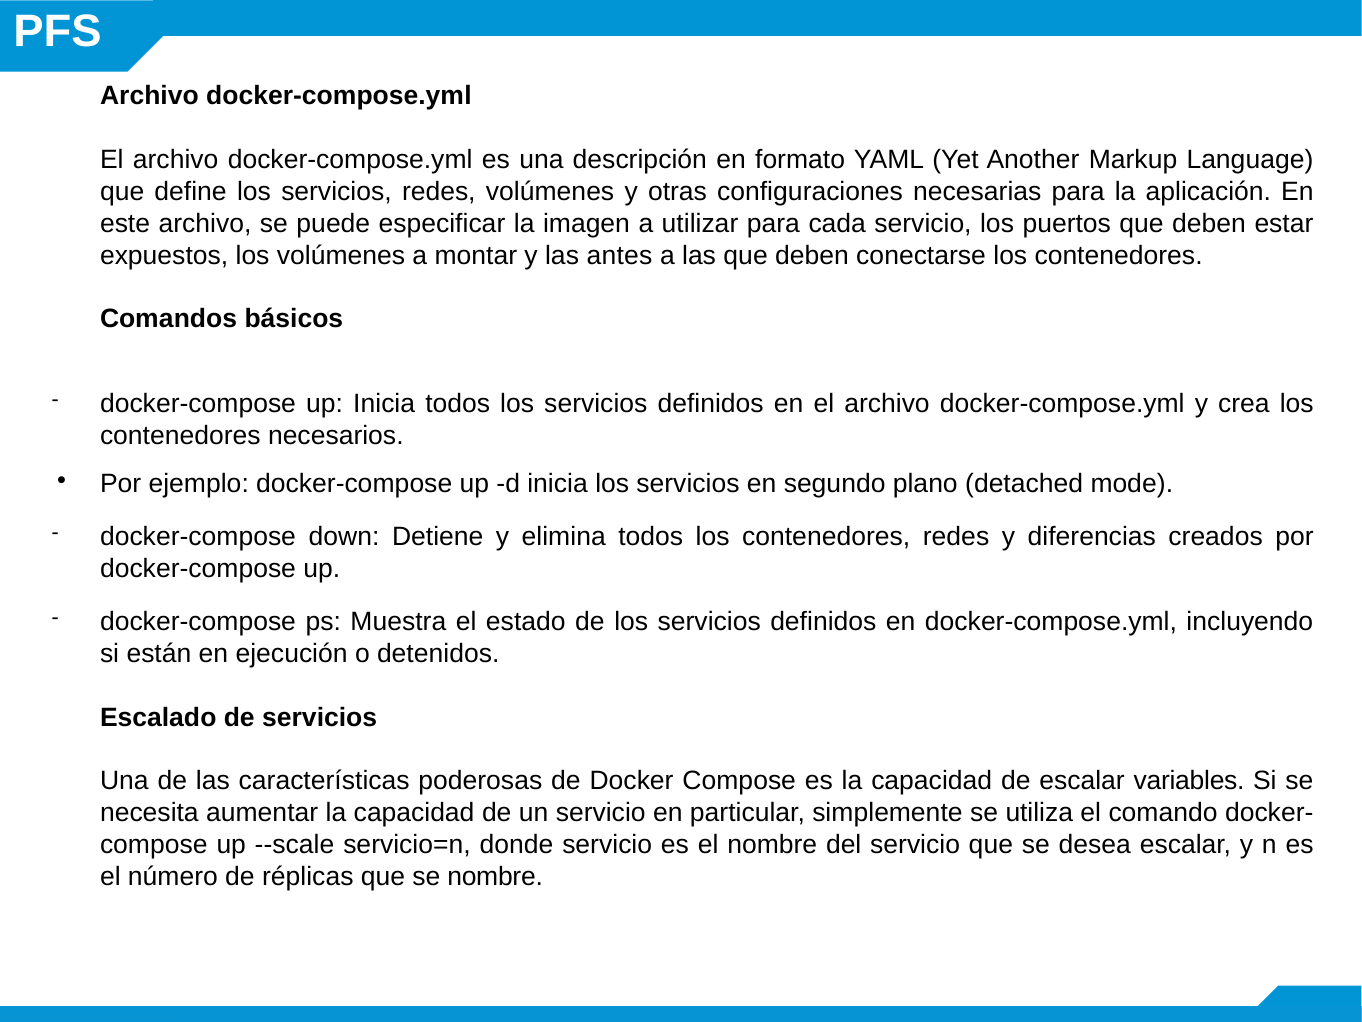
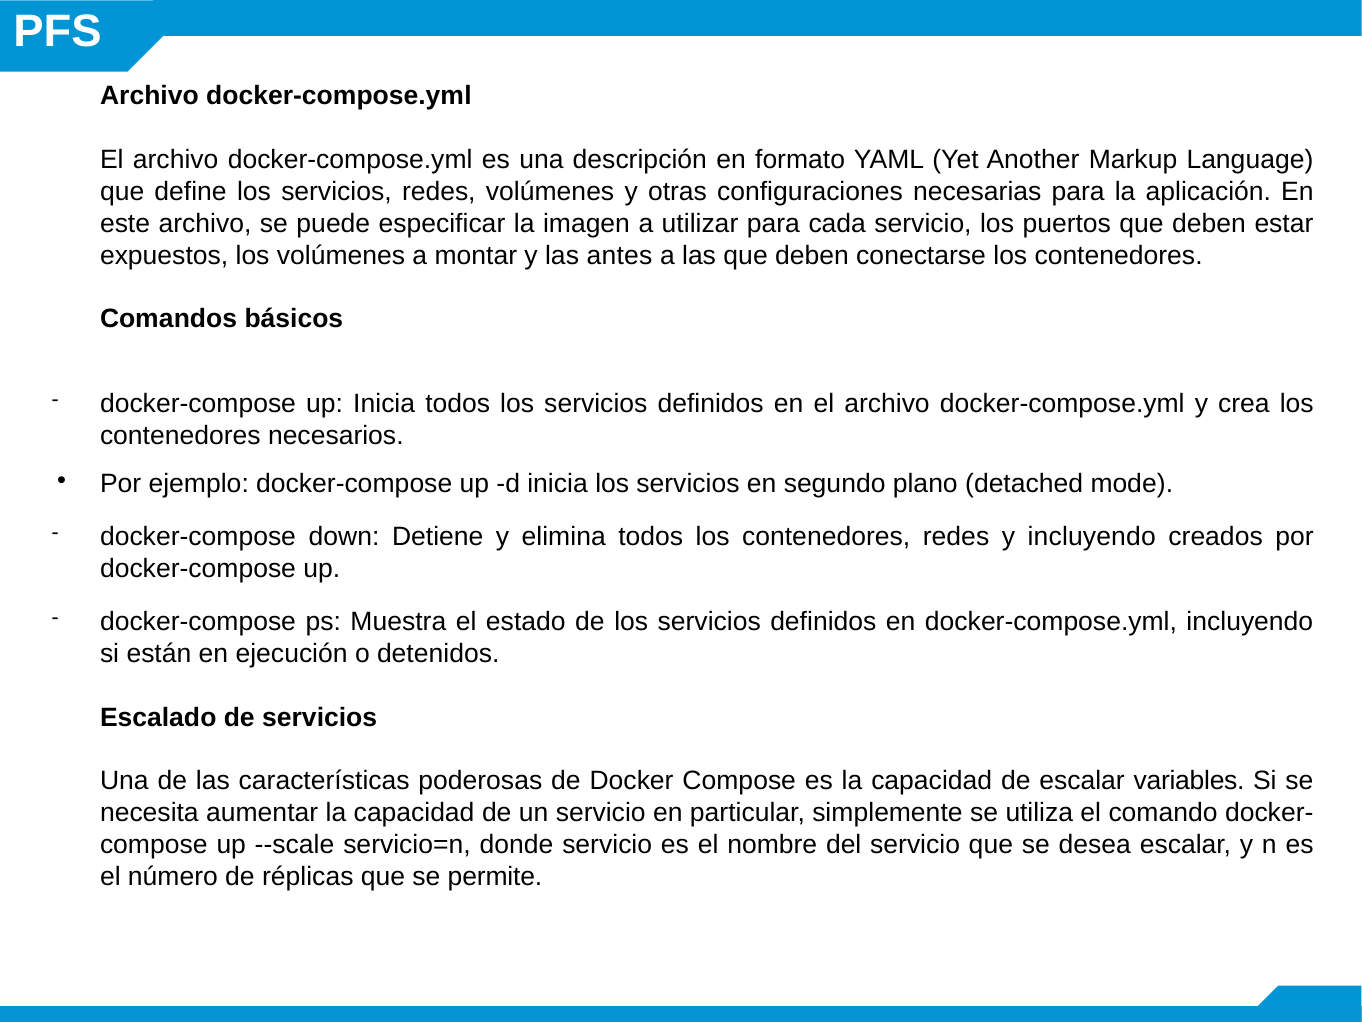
y diferencias: diferencias -> incluyendo (1092, 537)
se nombre: nombre -> permite (495, 876)
